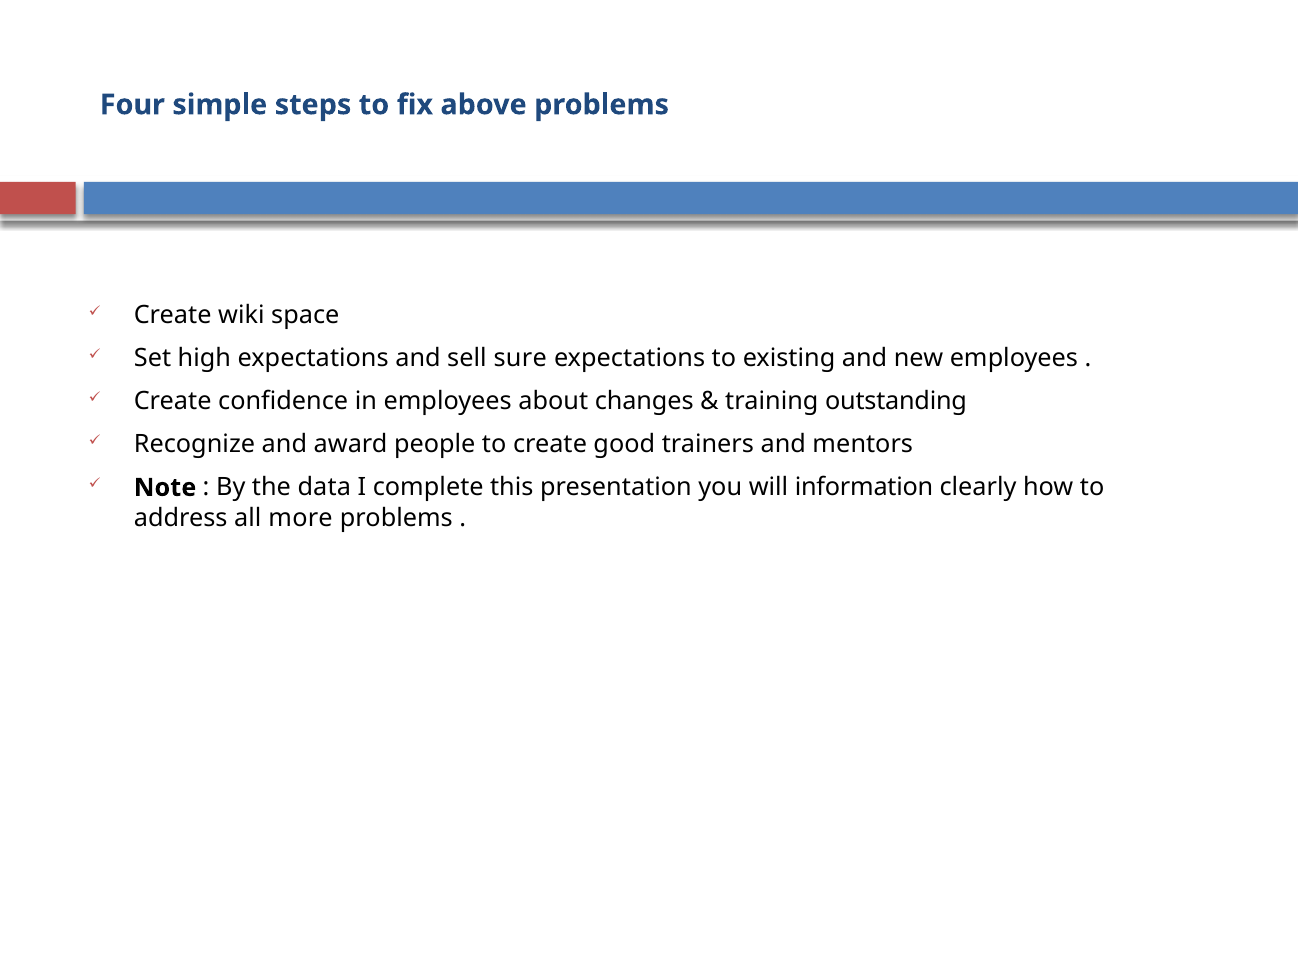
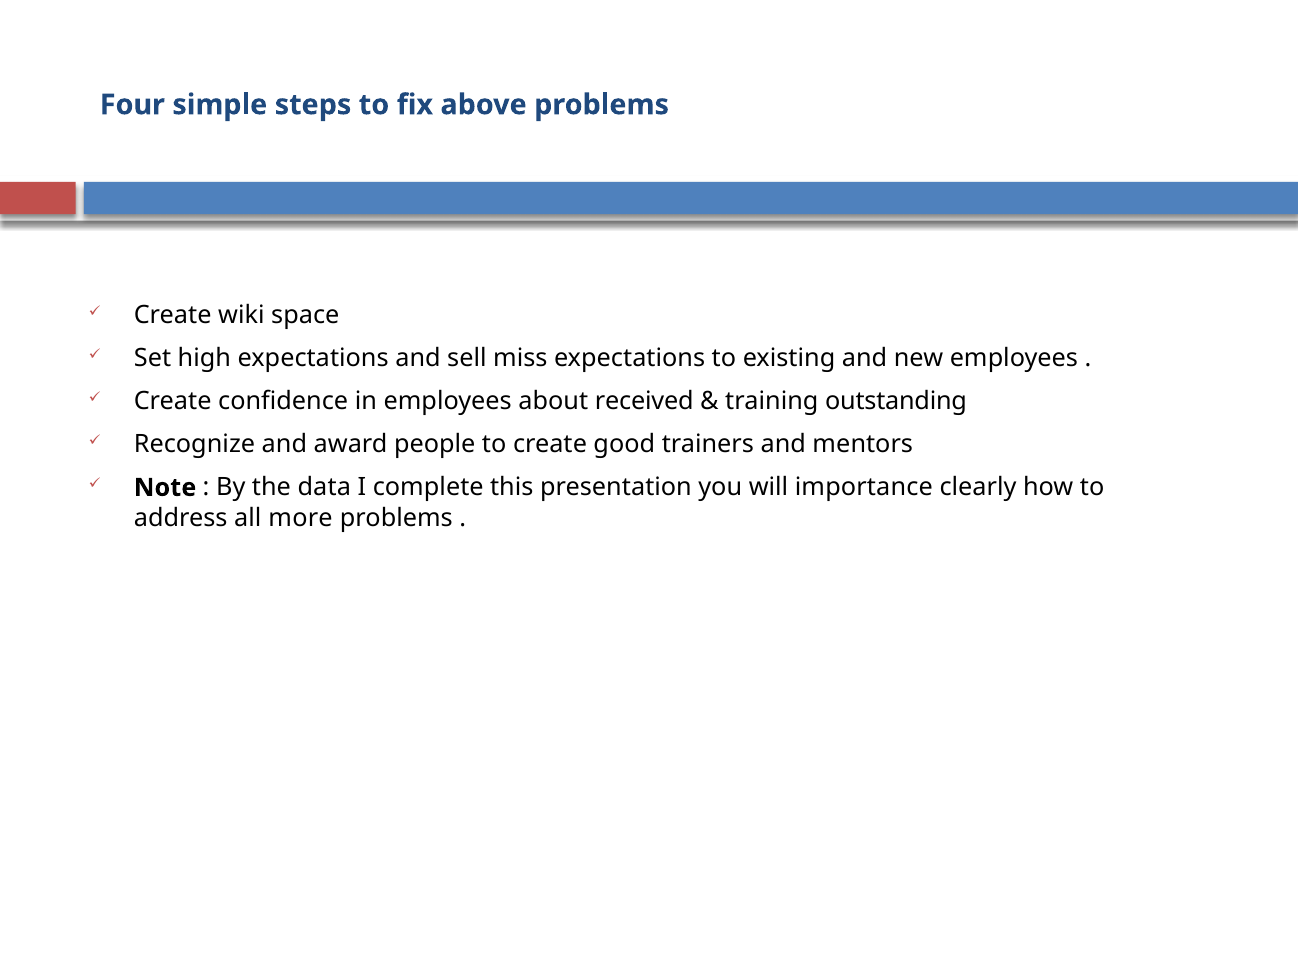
sure: sure -> miss (520, 358)
changes: changes -> received (644, 401)
information: information -> importance (864, 487)
